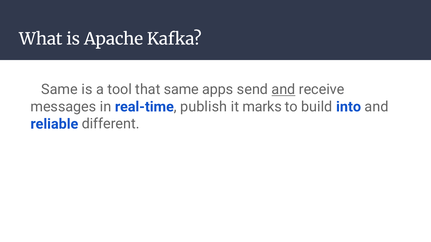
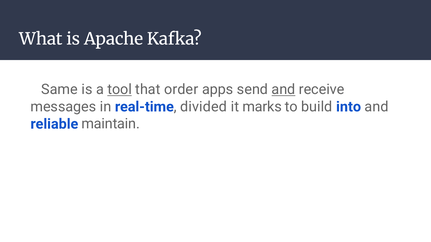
tool underline: none -> present (120, 90)
that same: same -> order (181, 90)
publish: publish -> divided (204, 107)
different: different -> maintain (111, 124)
